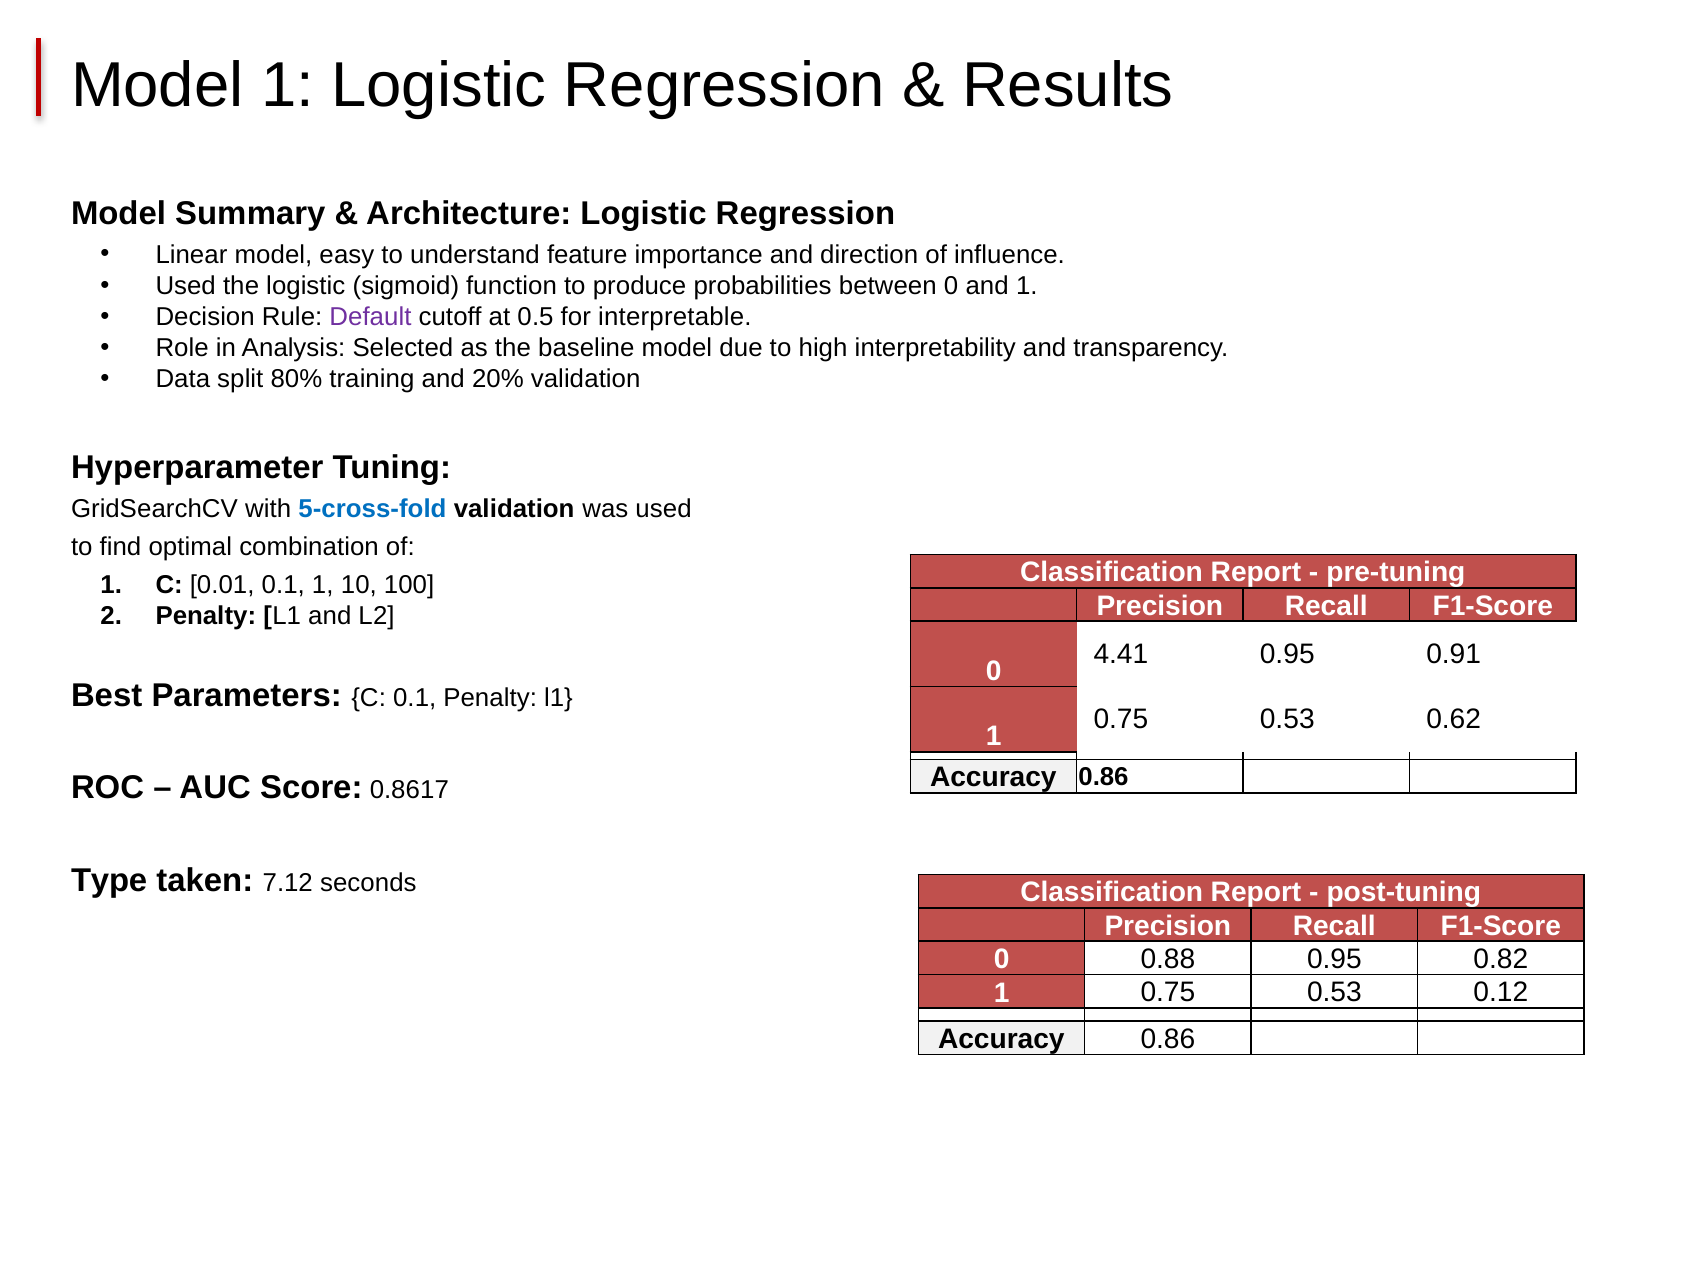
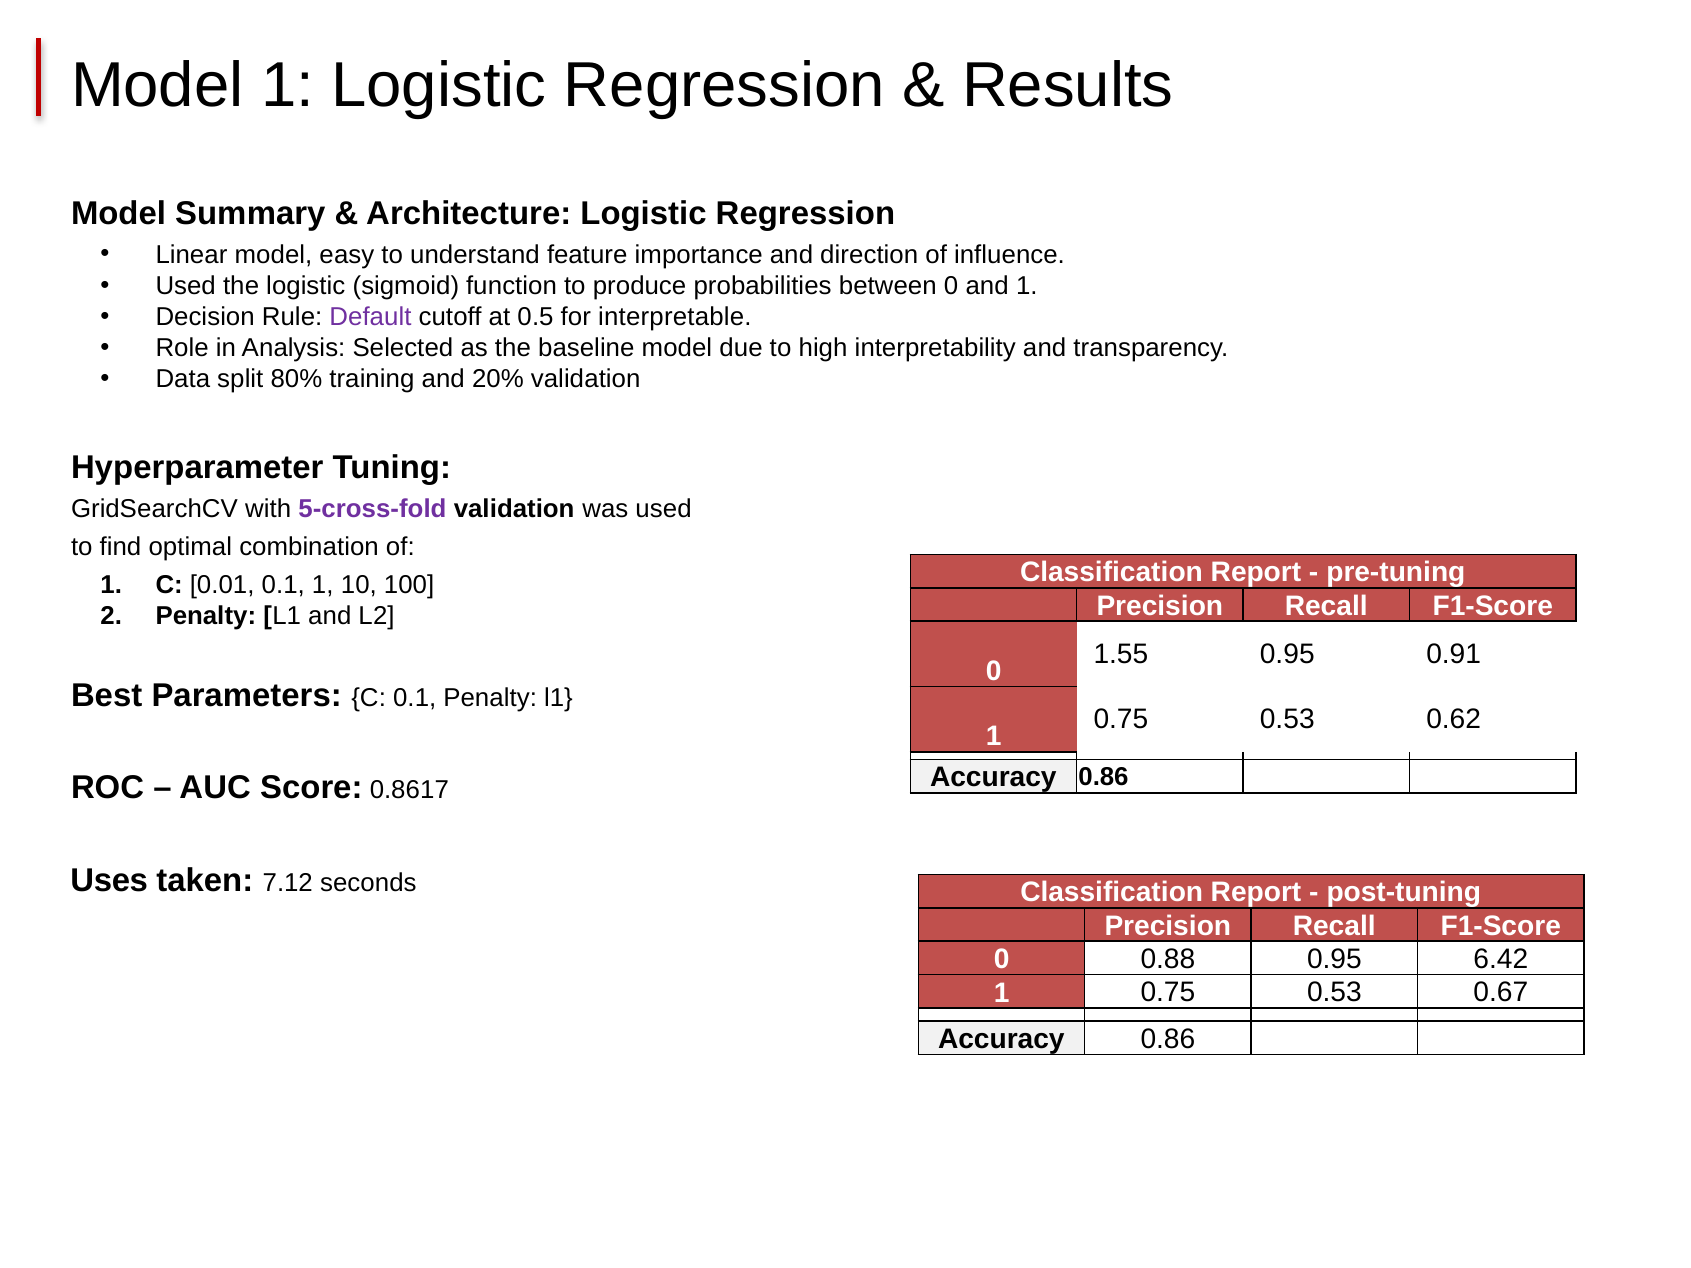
5-cross-fold colour: blue -> purple (372, 509)
4.41: 4.41 -> 1.55 (1121, 655)
Type: Type -> Uses (109, 880)
0.82: 0.82 -> 6.42 (1501, 960)
0.12: 0.12 -> 0.67 (1501, 993)
